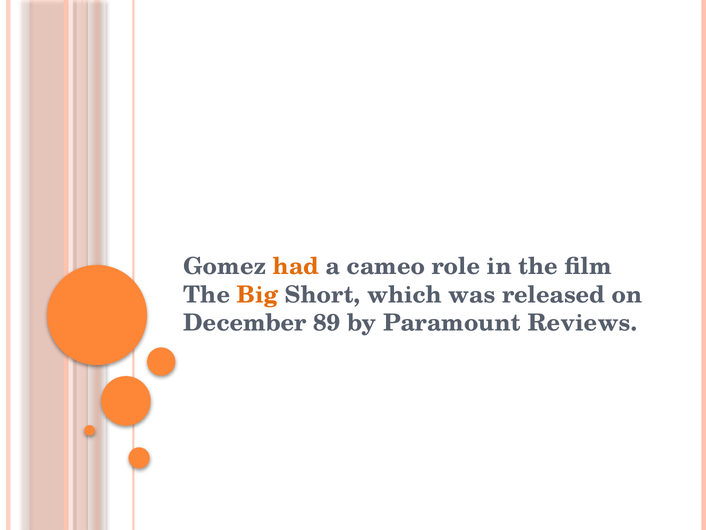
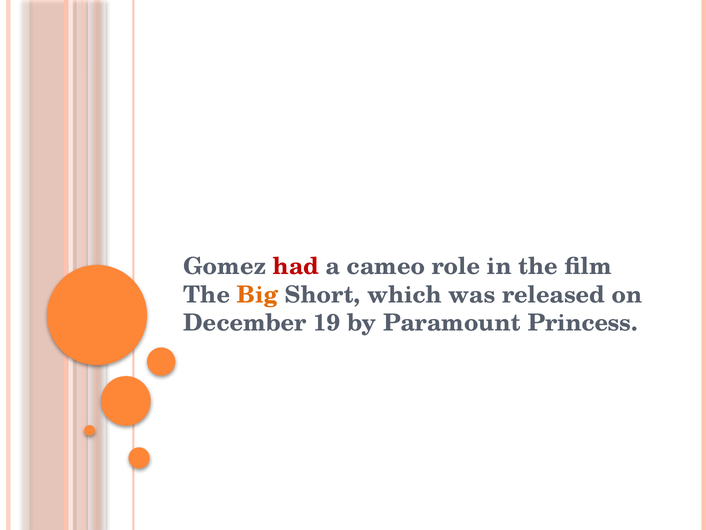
had colour: orange -> red (296, 266)
89: 89 -> 19 (327, 323)
Reviews: Reviews -> Princess (583, 323)
